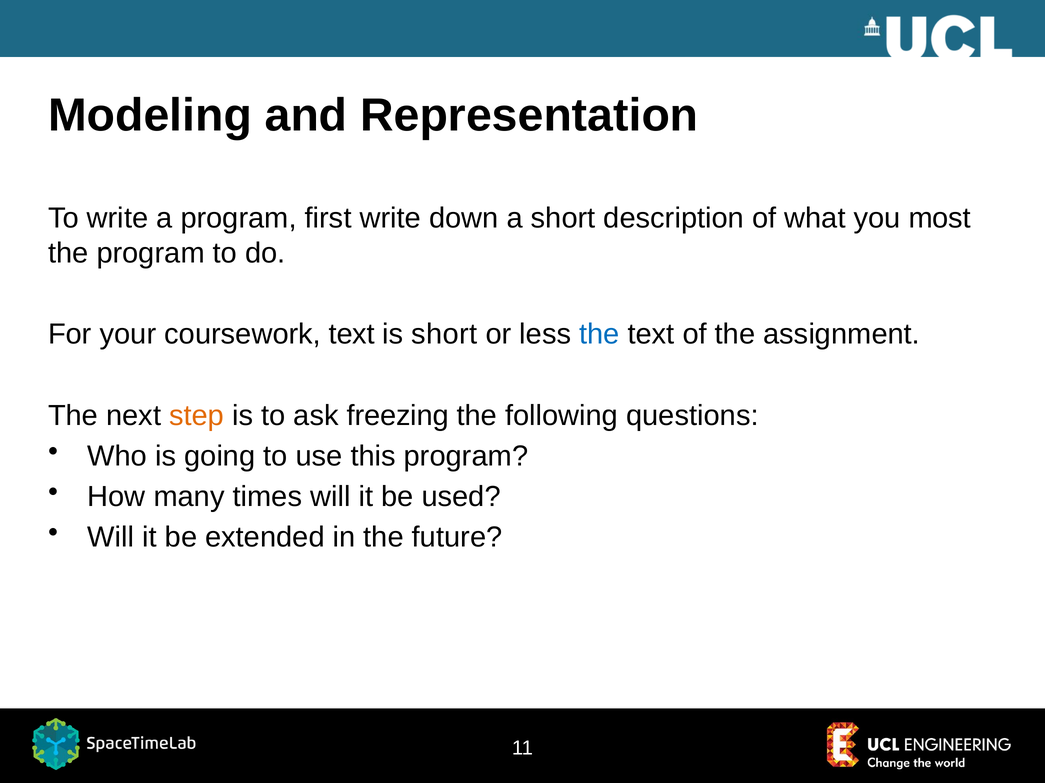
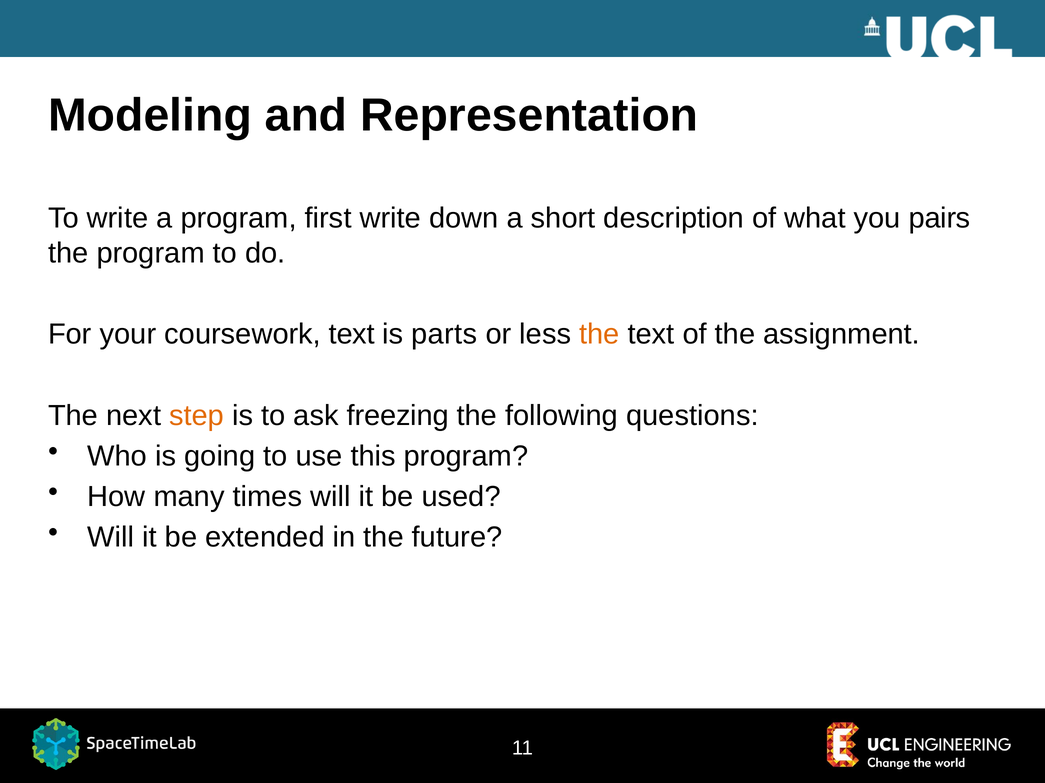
most: most -> pairs (940, 219)
is short: short -> parts (444, 335)
the colour: blue -> orange (599, 335)
